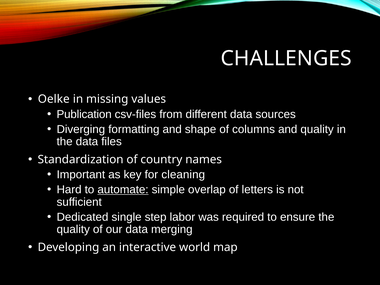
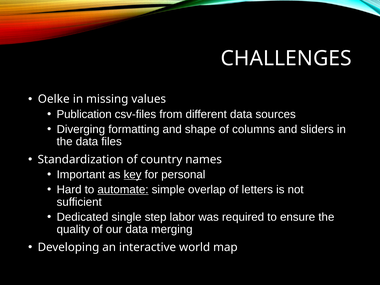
and quality: quality -> sliders (317, 129)
key underline: none -> present (133, 175)
cleaning: cleaning -> personal (183, 175)
